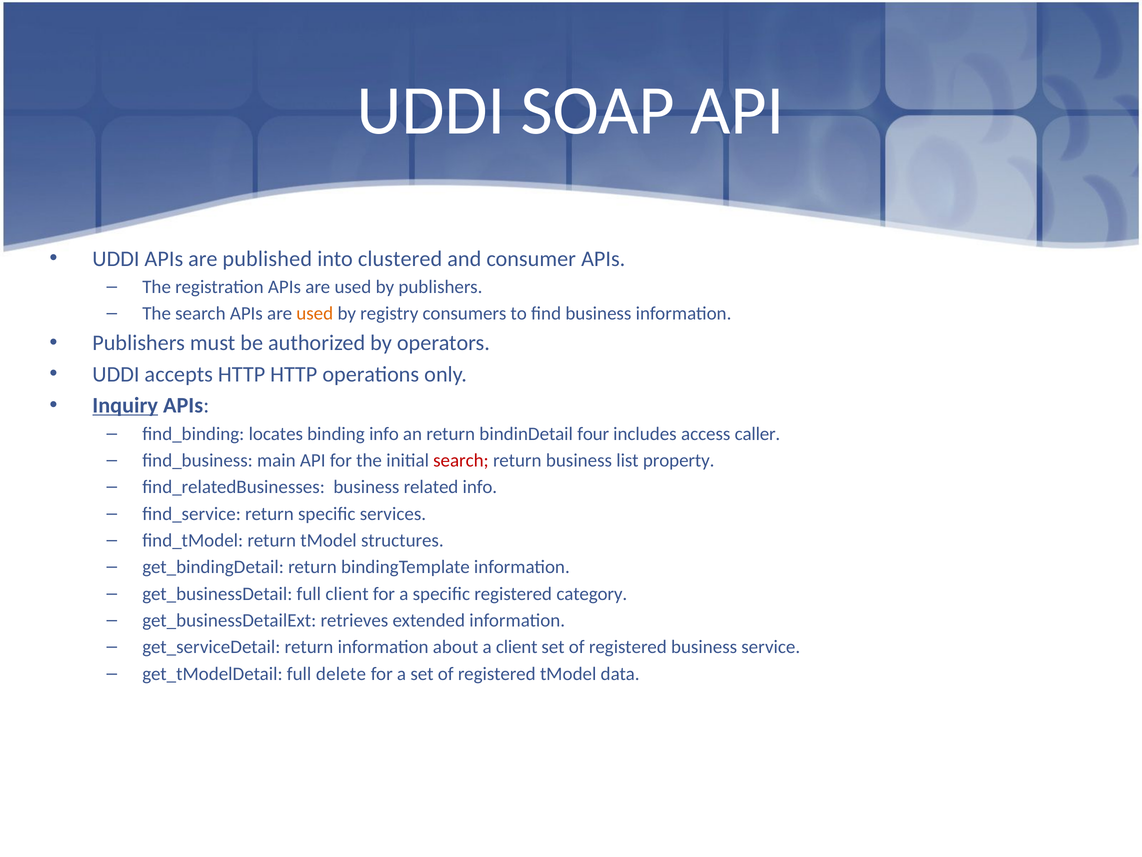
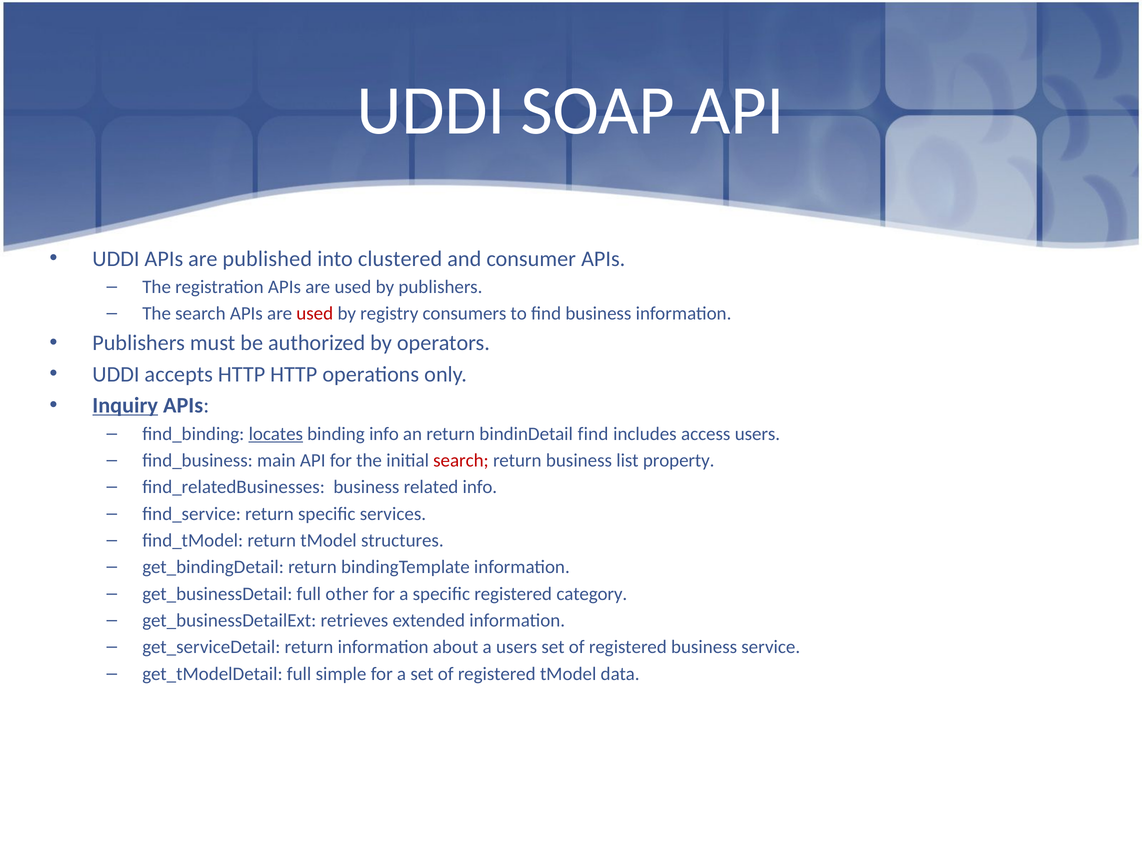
used colour: orange -> red (315, 314)
locates underline: none -> present (276, 434)
bindinDetail four: four -> find (593, 434)
access caller: caller -> users (757, 434)
full client: client -> other (347, 593)
a client: client -> users (517, 647)
delete: delete -> simple (341, 673)
